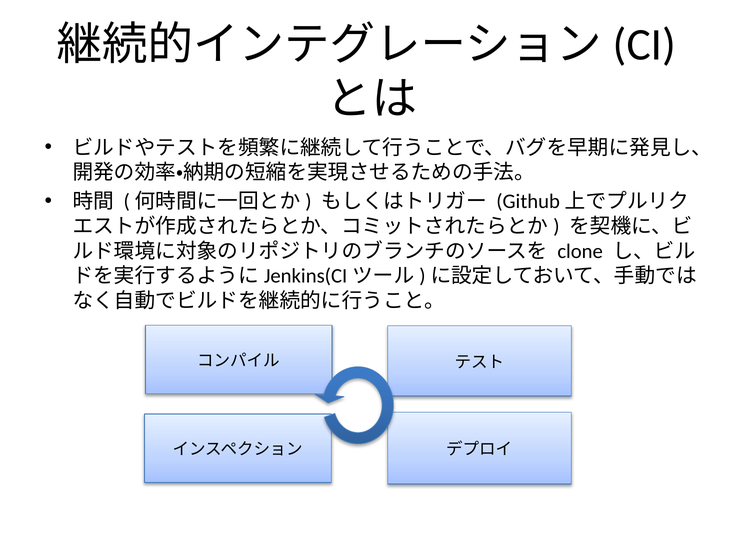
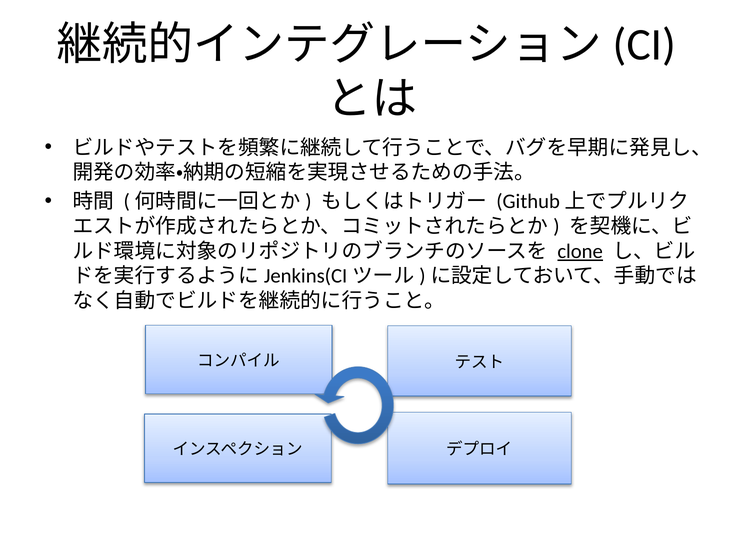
clone underline: none -> present (580, 251)
